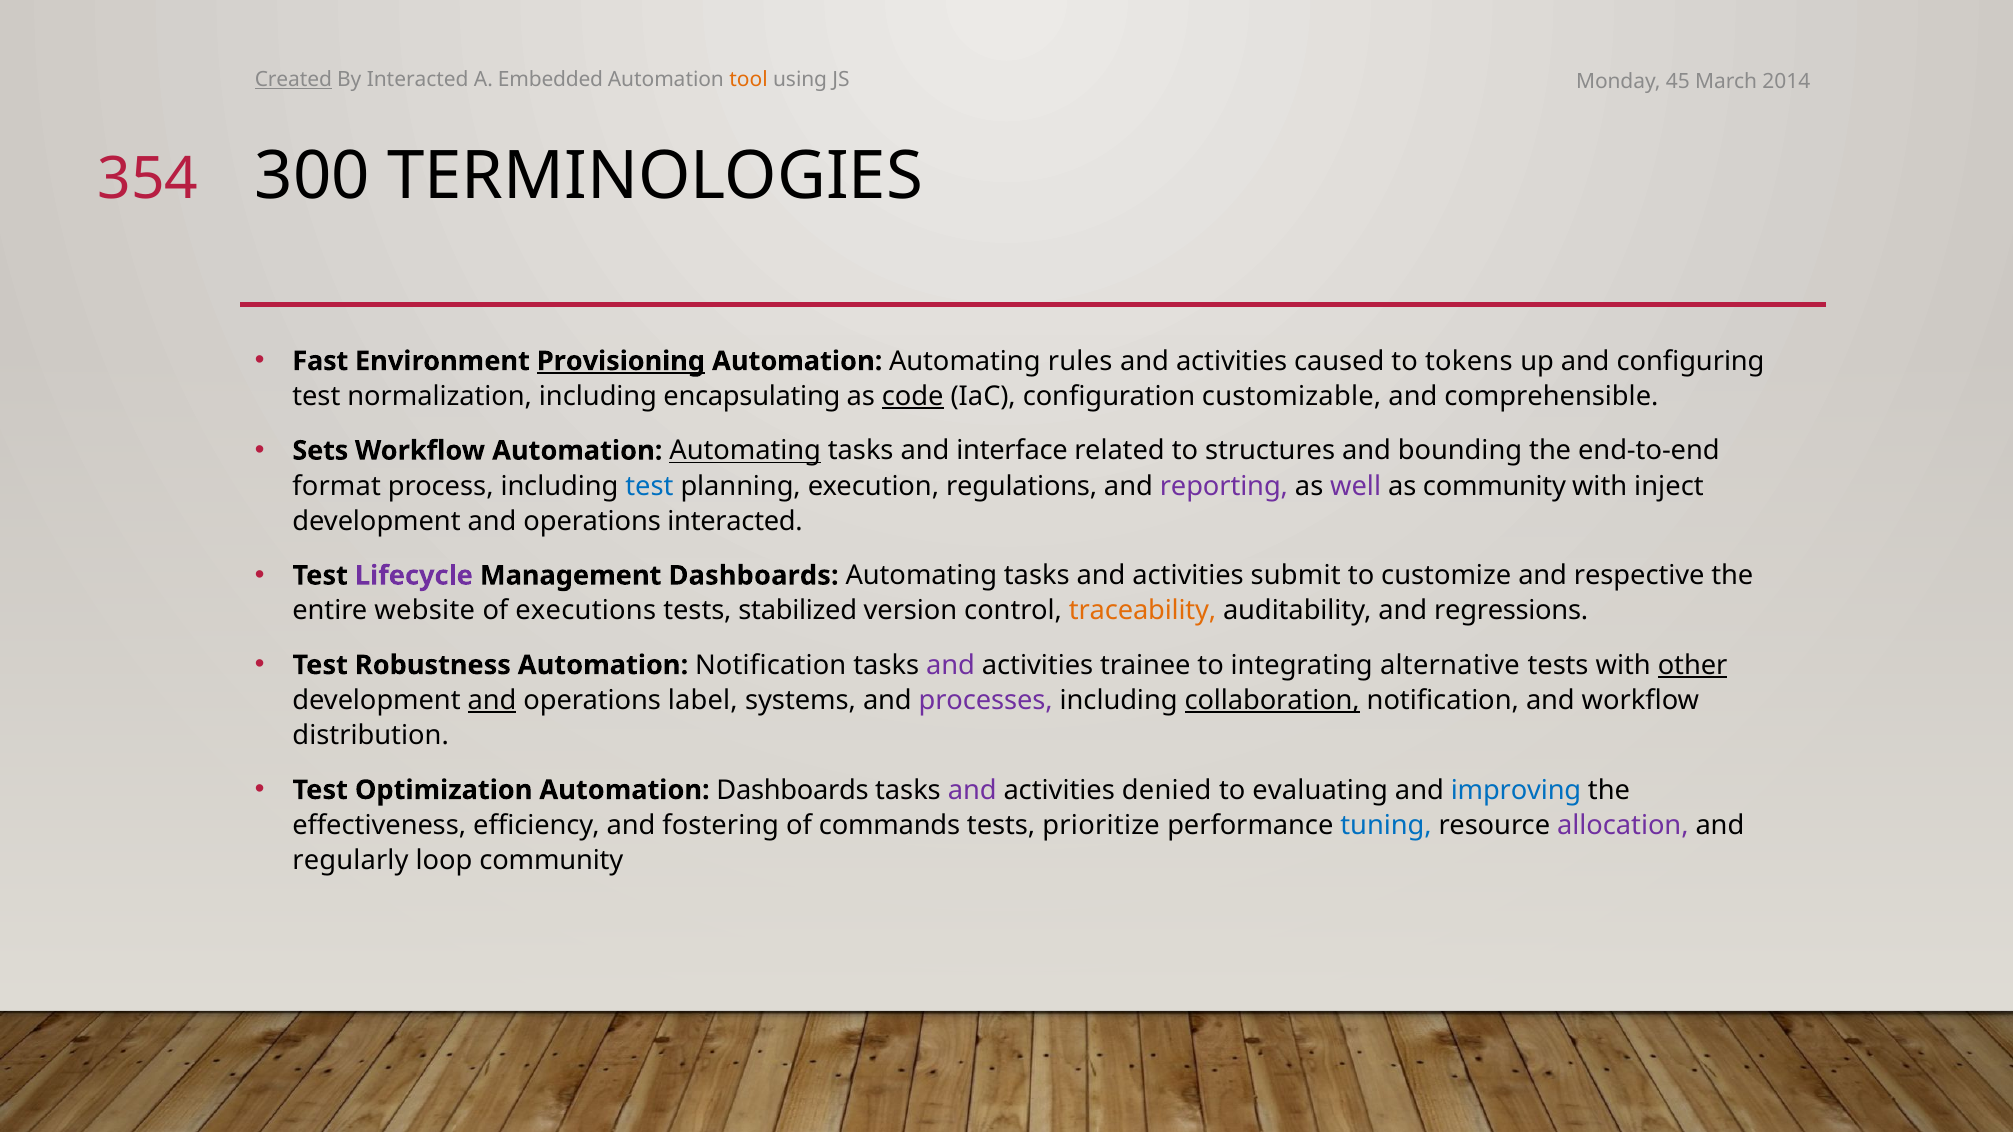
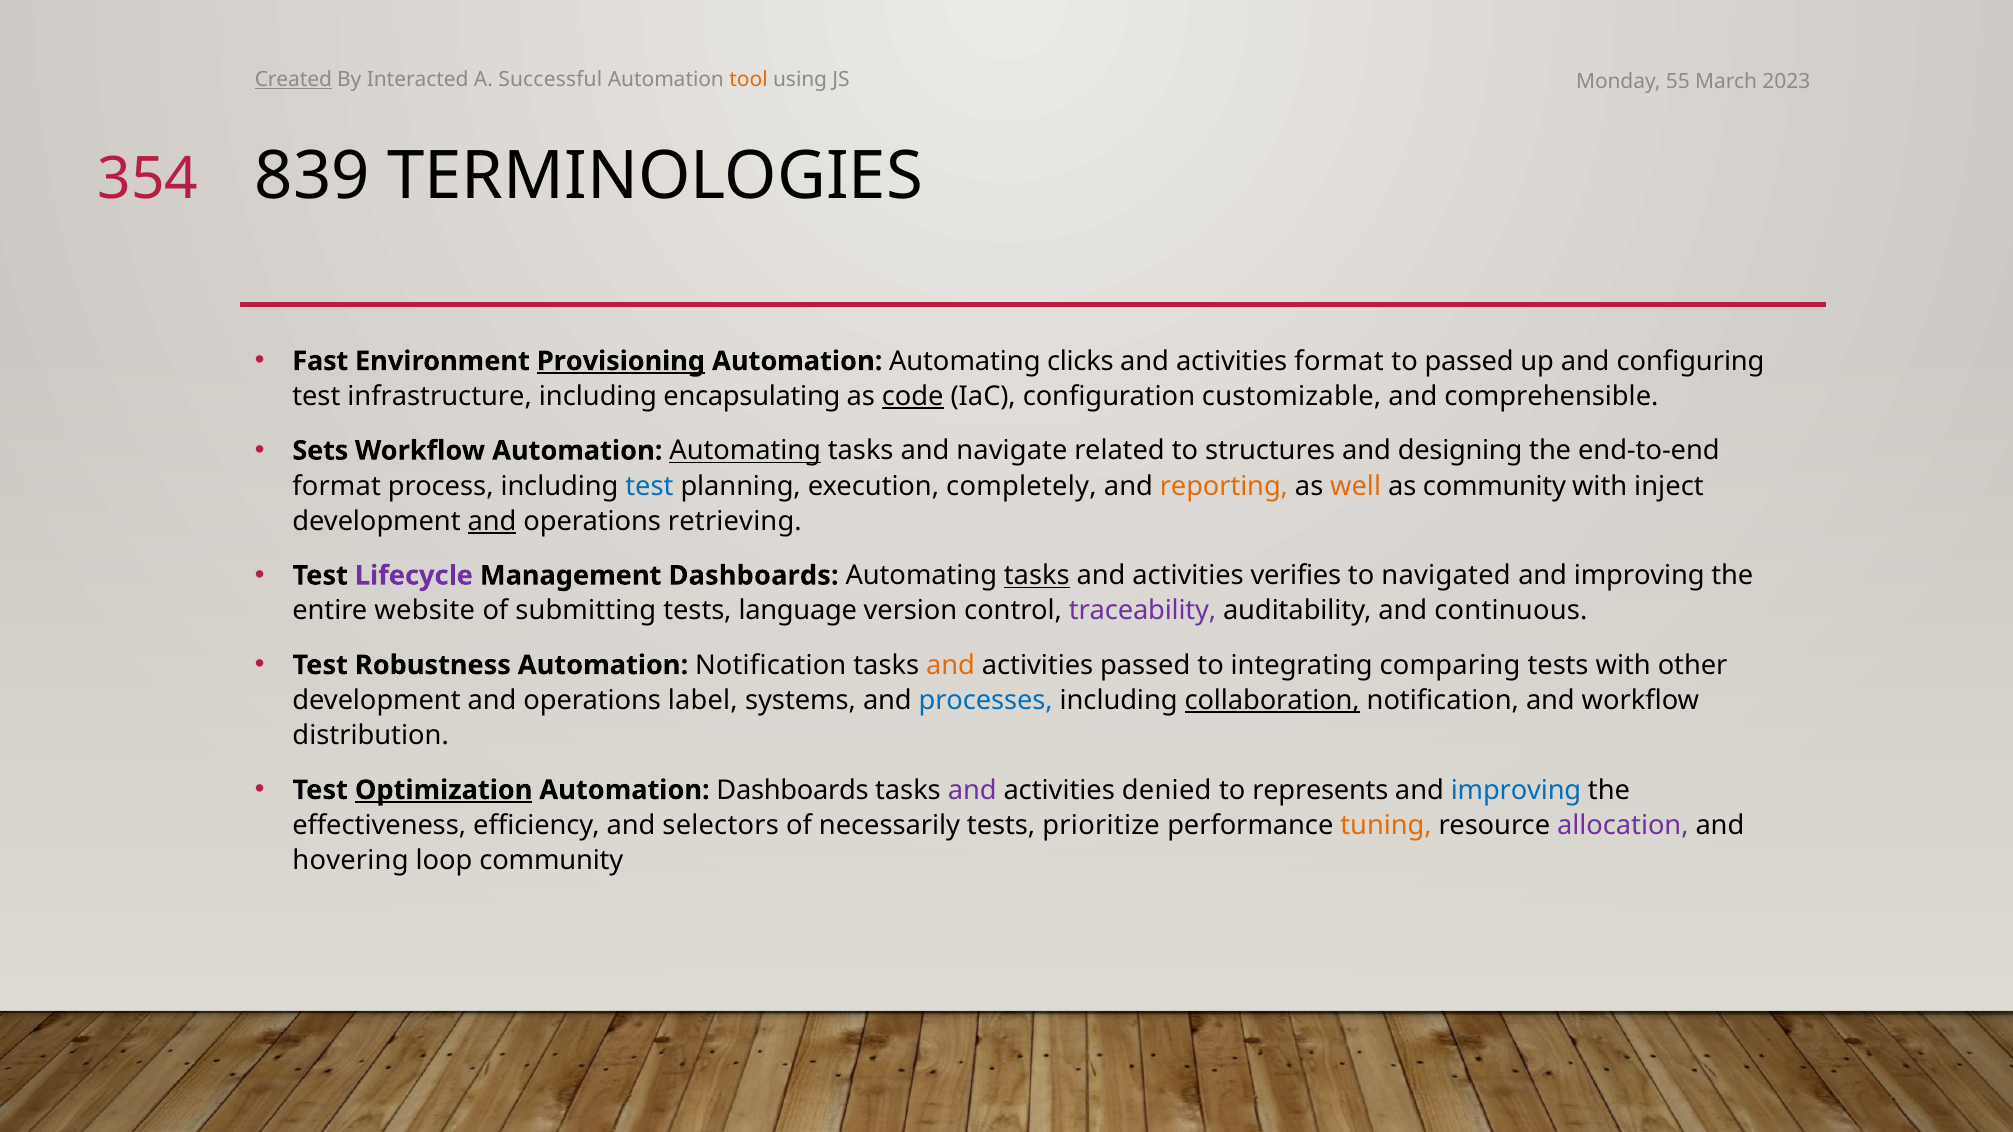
Embedded: Embedded -> Successful (550, 80)
45: 45 -> 55 (1678, 82)
2014: 2014 -> 2023 (1786, 82)
300: 300 -> 839 (312, 176)
rules: rules -> clicks (1080, 361)
activities caused: caused -> format (1339, 361)
to tokens: tokens -> passed (1469, 361)
normalization: normalization -> infrastructure (440, 397)
interface: interface -> navigate (1012, 451)
bounding: bounding -> designing (1460, 451)
regulations: regulations -> completely (1021, 486)
reporting colour: purple -> orange (1224, 486)
well colour: purple -> orange (1356, 486)
and underline: none -> present (492, 522)
operations interacted: interacted -> retrieving (735, 522)
tasks underline: none -> present (1037, 576)
submit: submit -> verifies (1296, 576)
customize: customize -> navigated (1446, 576)
respective: respective -> improving (1639, 576)
executions: executions -> submitting (586, 611)
stabilized: stabilized -> language (798, 611)
traceability colour: orange -> purple (1143, 611)
regressions: regressions -> continuous (1511, 611)
and colour: purple -> orange (951, 665)
activities trainee: trainee -> passed (1145, 665)
alternative: alternative -> comparing (1450, 665)
other underline: present -> none (1693, 665)
and underline: present -> none (492, 701)
processes colour: purple -> blue (986, 701)
Optimization underline: none -> present (444, 790)
evaluating: evaluating -> represents (1320, 790)
fostering: fostering -> selectors (721, 826)
commands: commands -> necessarily (889, 826)
tuning colour: blue -> orange (1386, 826)
regularly: regularly -> hovering (351, 861)
